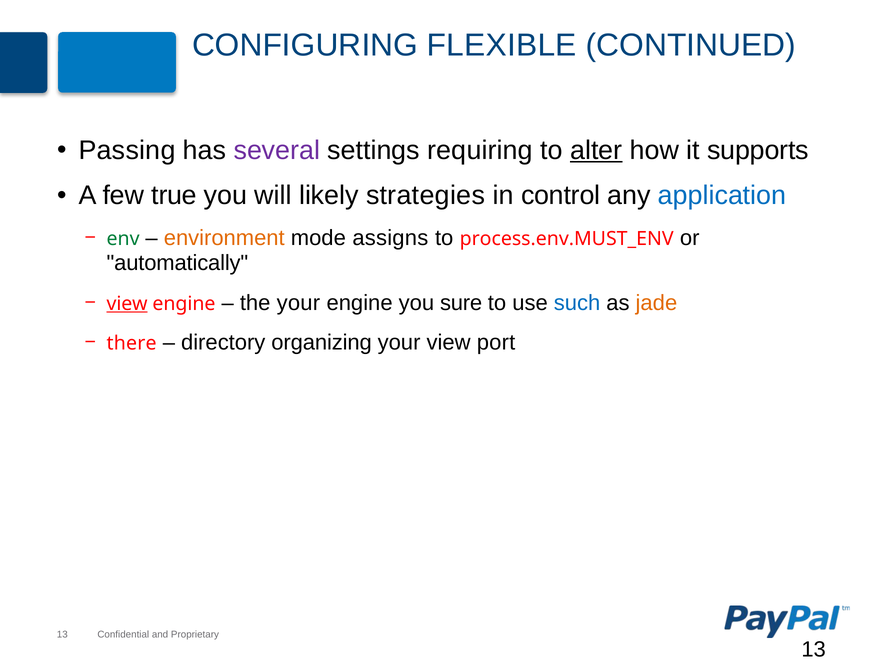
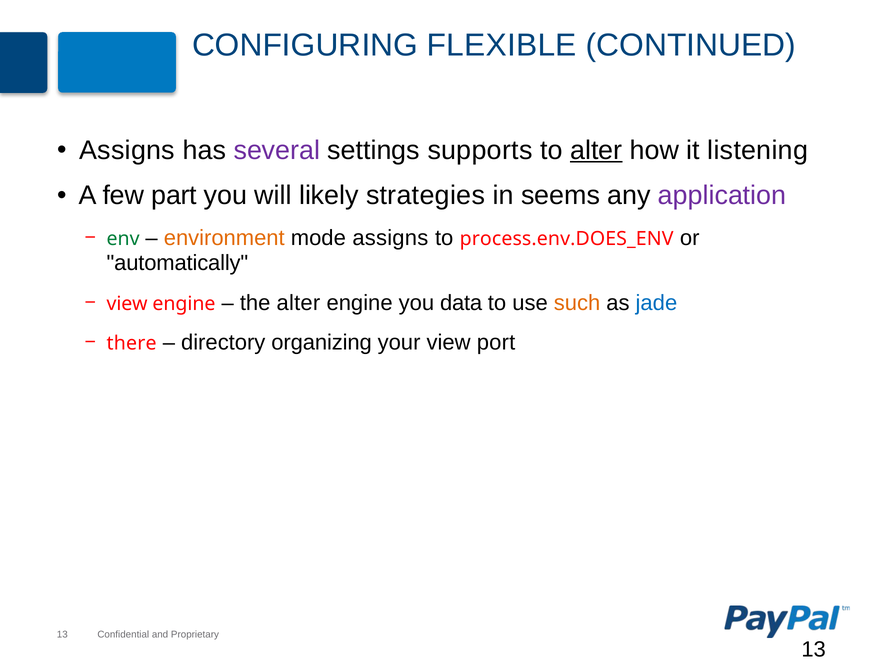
Passing: Passing -> Assigns (127, 150)
requiring: requiring -> supports (480, 150)
supports: supports -> listening (758, 150)
true: true -> part (174, 196)
control: control -> seems (561, 196)
application colour: blue -> purple (722, 196)
process.env.MUST_ENV: process.env.MUST_ENV -> process.env.DOES_ENV (567, 239)
view underline: present -> none (127, 304)
the your: your -> alter (298, 303)
sure: sure -> data (461, 303)
such colour: blue -> orange (577, 303)
jade colour: orange -> blue (656, 303)
